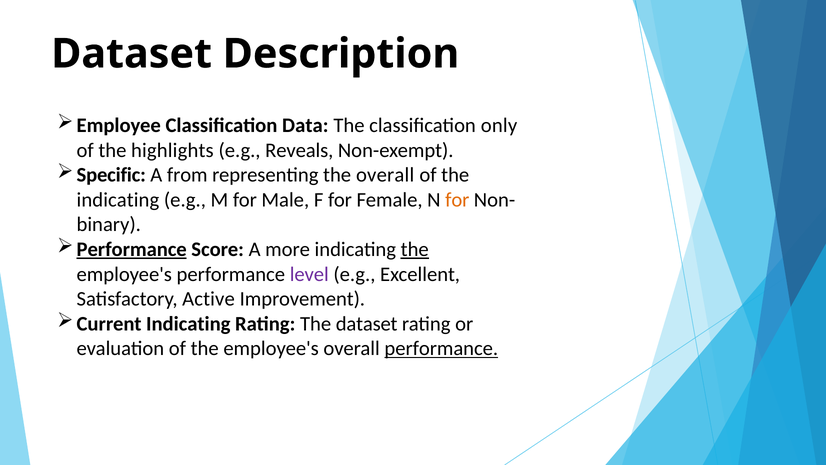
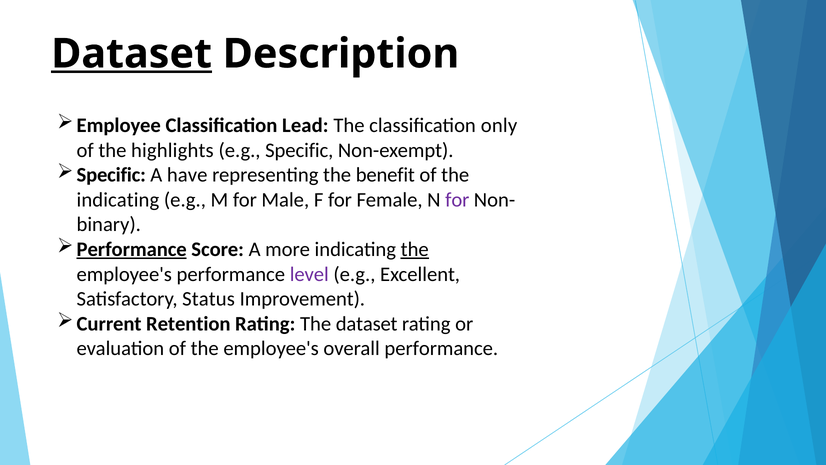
Dataset underline: none -> present (132, 54)
Data: Data -> Lead (305, 125)
e.g Reveals: Reveals -> Specific (299, 150)
from: from -> have (187, 175)
the overall: overall -> benefit (385, 175)
for colour: orange -> purple (457, 200)
Active: Active -> Status (209, 299)
Current Indicating: Indicating -> Retention (188, 324)
performance underline: present -> none (441, 348)
